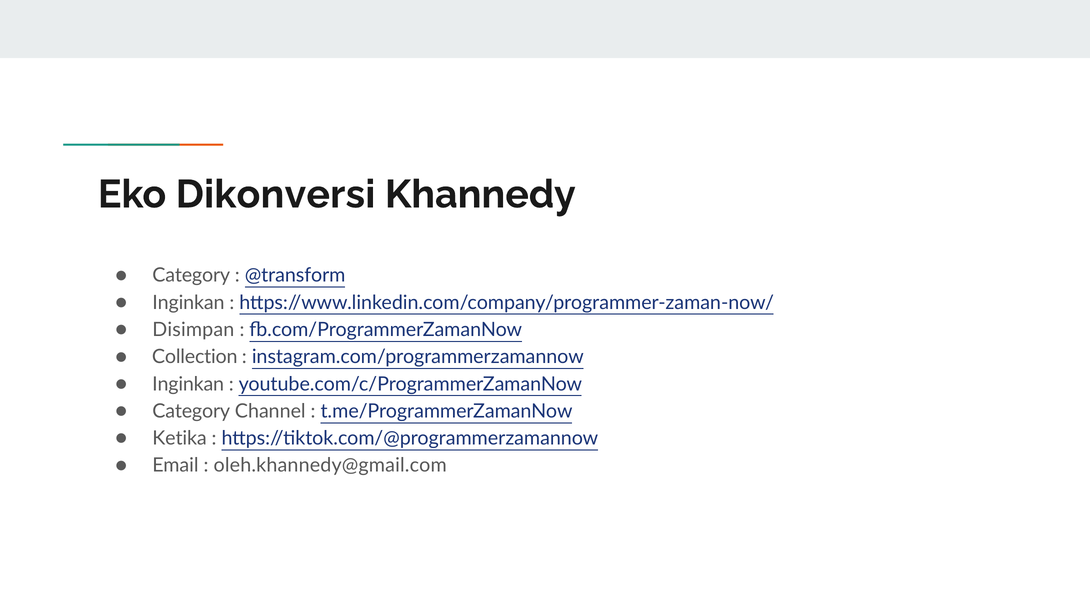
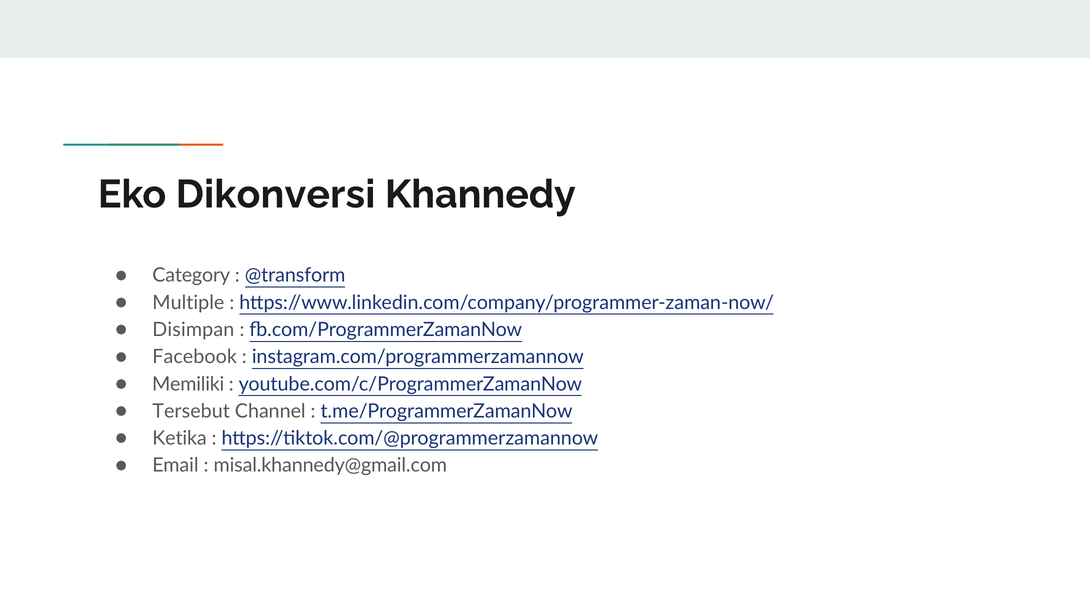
Inginkan: Inginkan -> Multiple (188, 303)
Collection: Collection -> Facebook (195, 357)
Inginkan: Inginkan -> Memiliki (188, 384)
Category: Category -> Tersebut (191, 411)
oleh.khannedy@gmail.com: oleh.khannedy@gmail.com -> misal.khannedy@gmail.com (330, 466)
